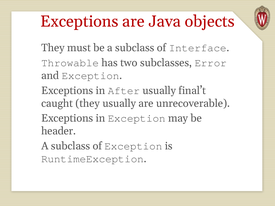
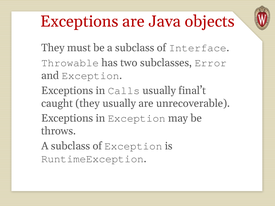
After: After -> Calls (124, 91)
header: header -> throws (59, 131)
